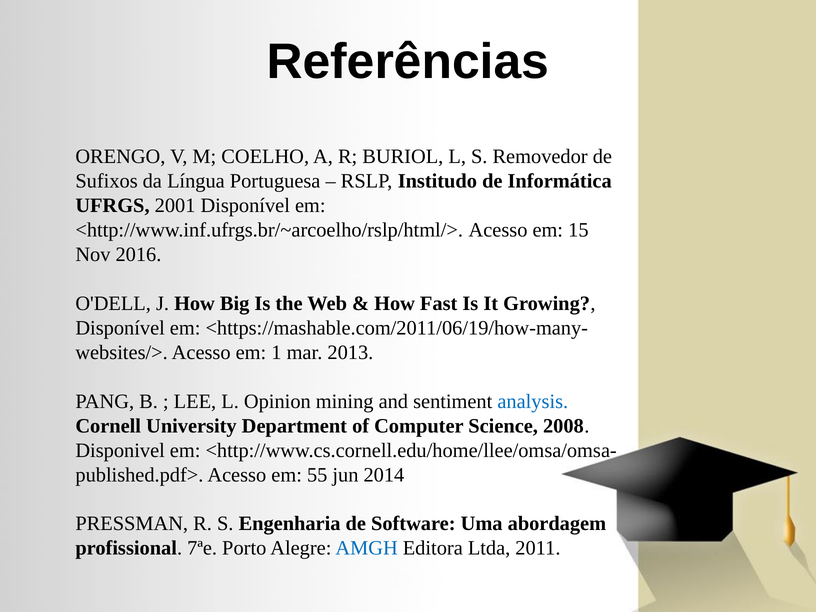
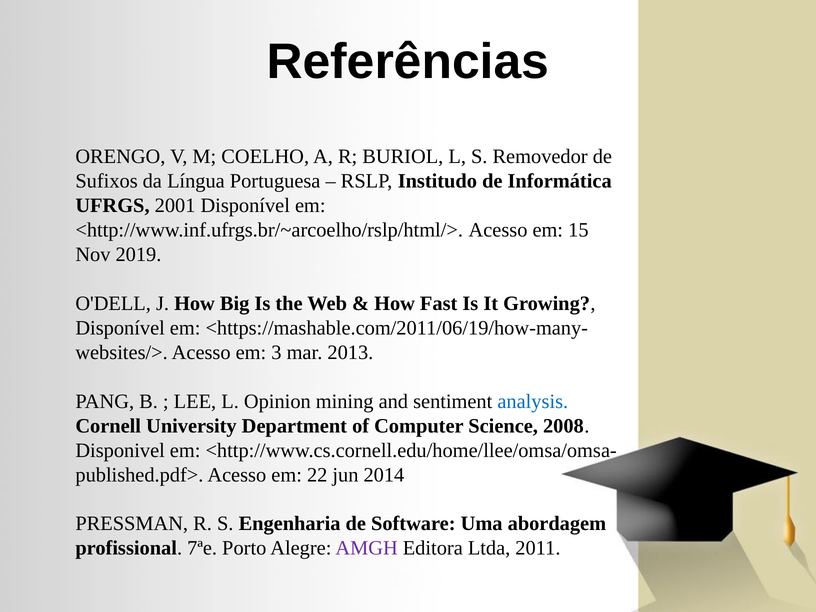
2016: 2016 -> 2019 (138, 254)
1: 1 -> 3 (276, 352)
55: 55 -> 22 (317, 475)
AMGH colour: blue -> purple (367, 548)
